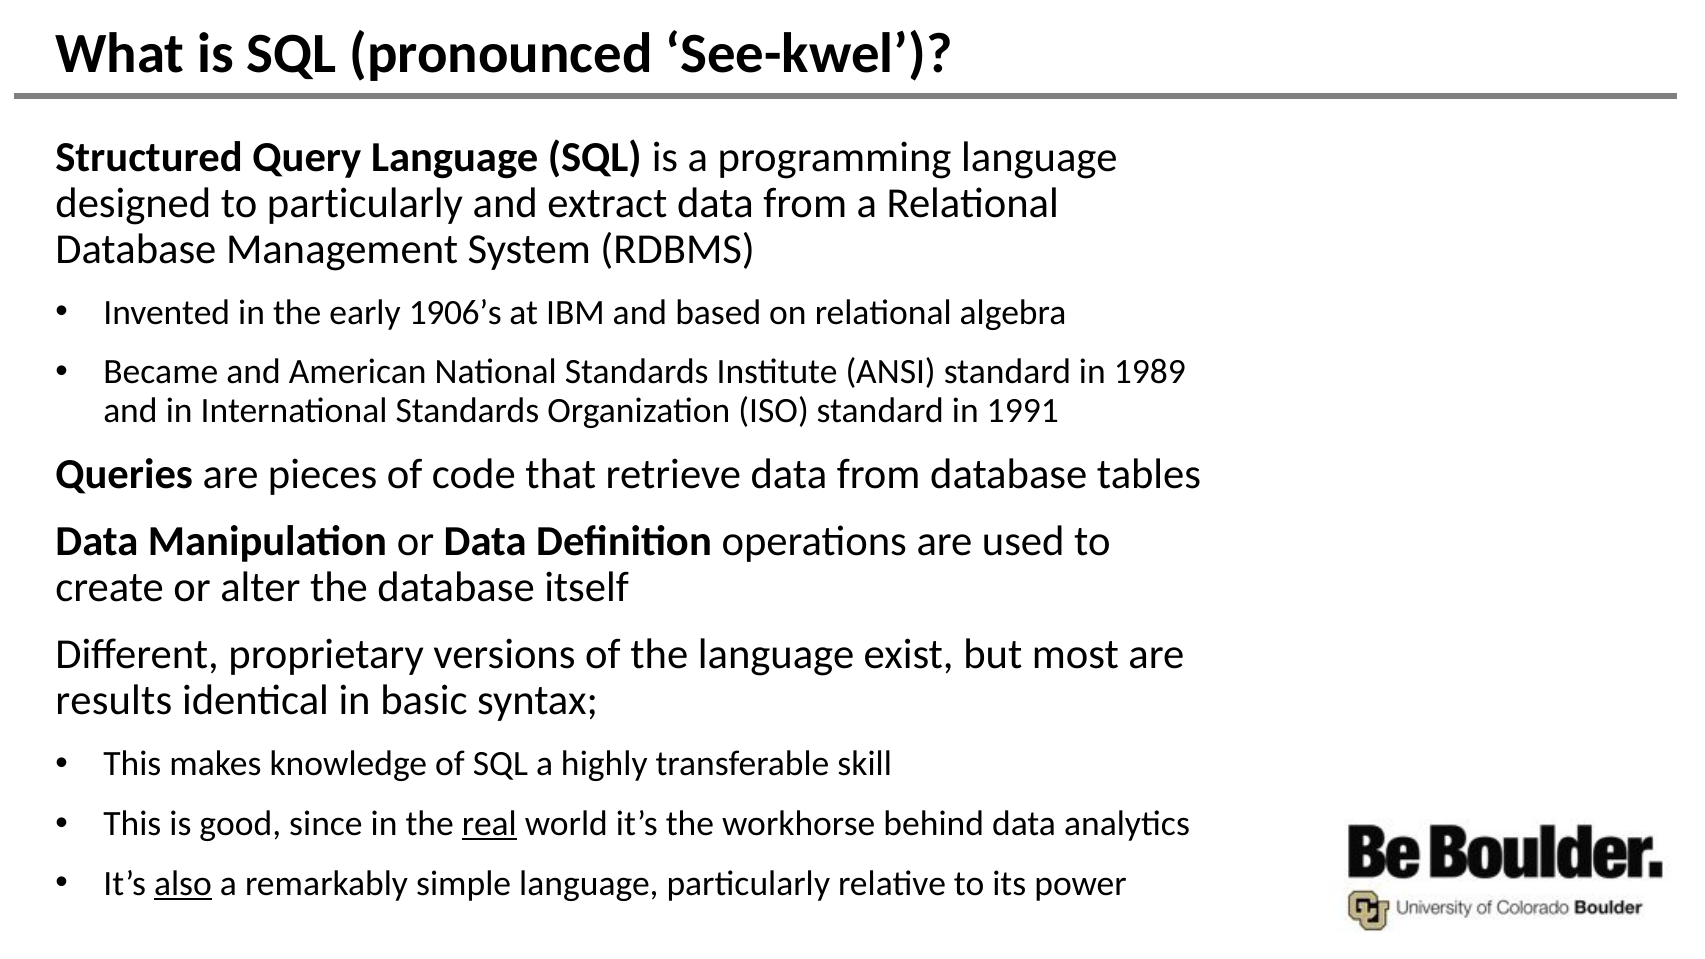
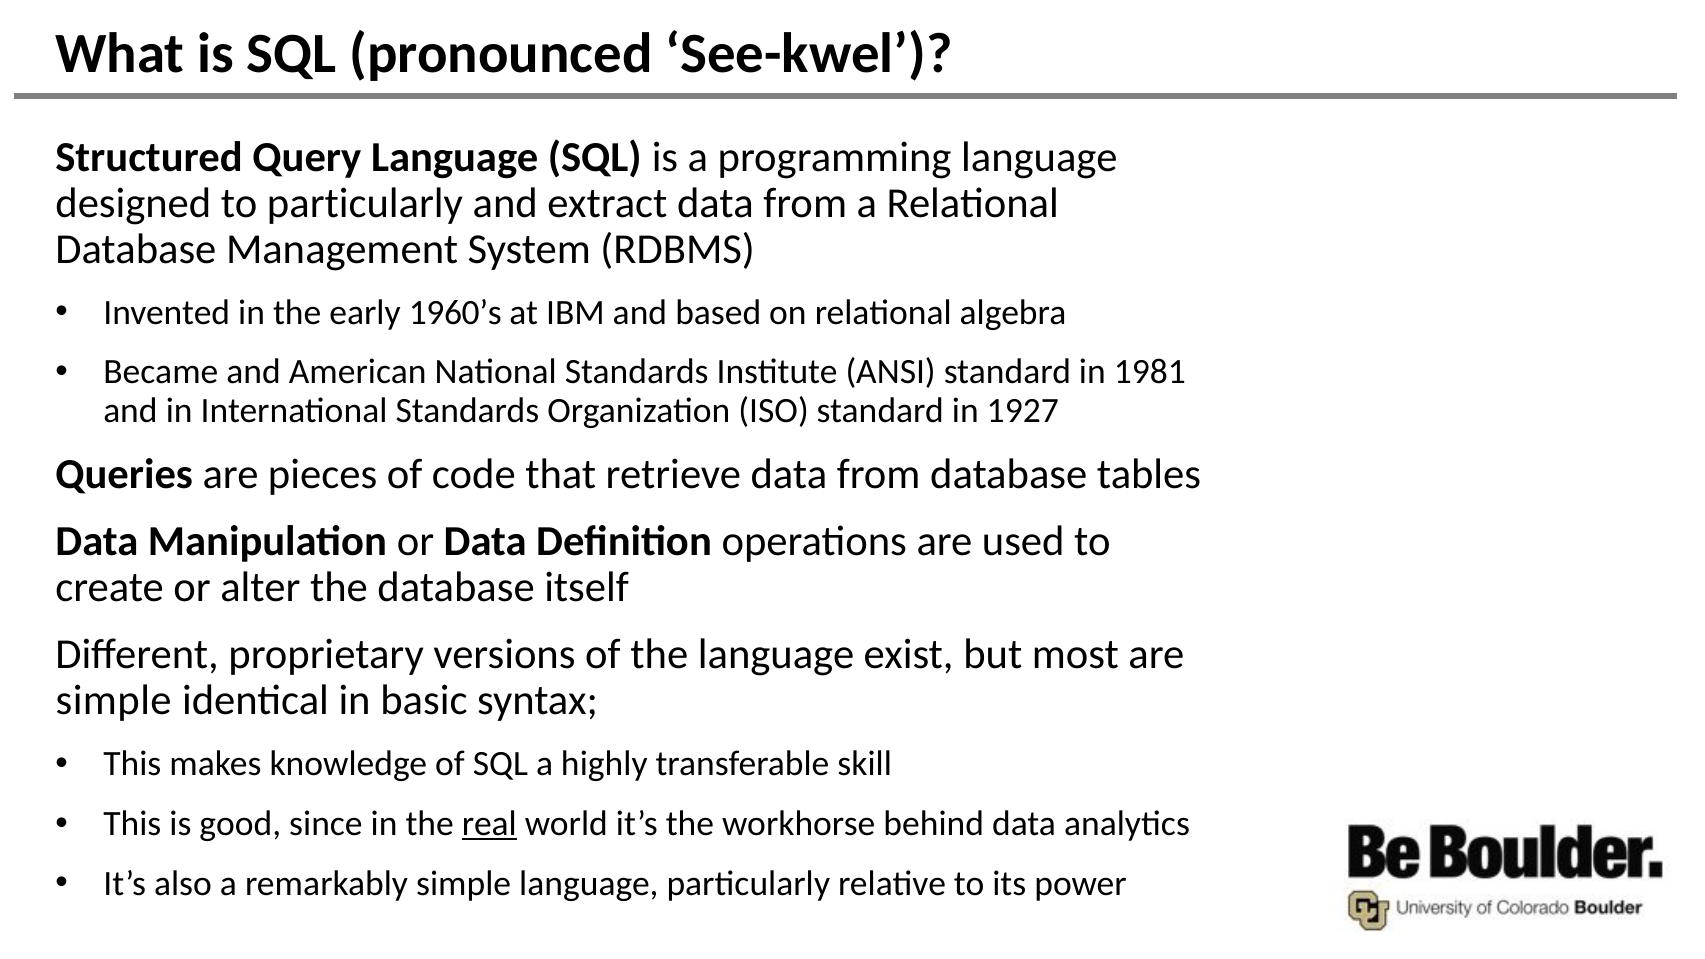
1906’s: 1906’s -> 1960’s (455, 313)
1989: 1989 -> 1981 (1150, 372)
1991: 1991 -> 1927 (1023, 411)
results: results -> simple (114, 701)
also underline: present -> none (183, 884)
